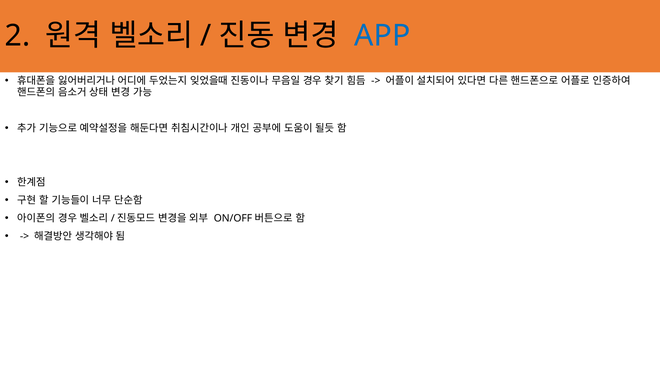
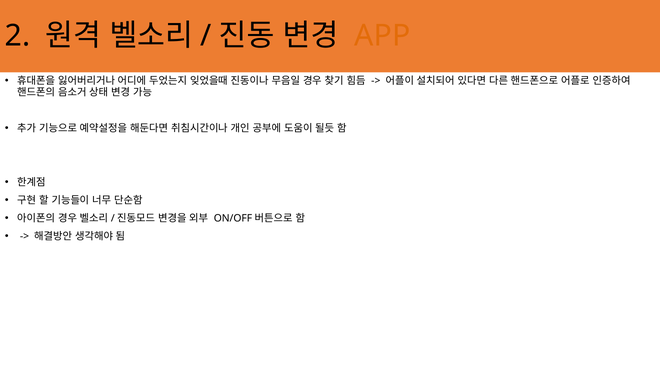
APP colour: blue -> orange (382, 36)
